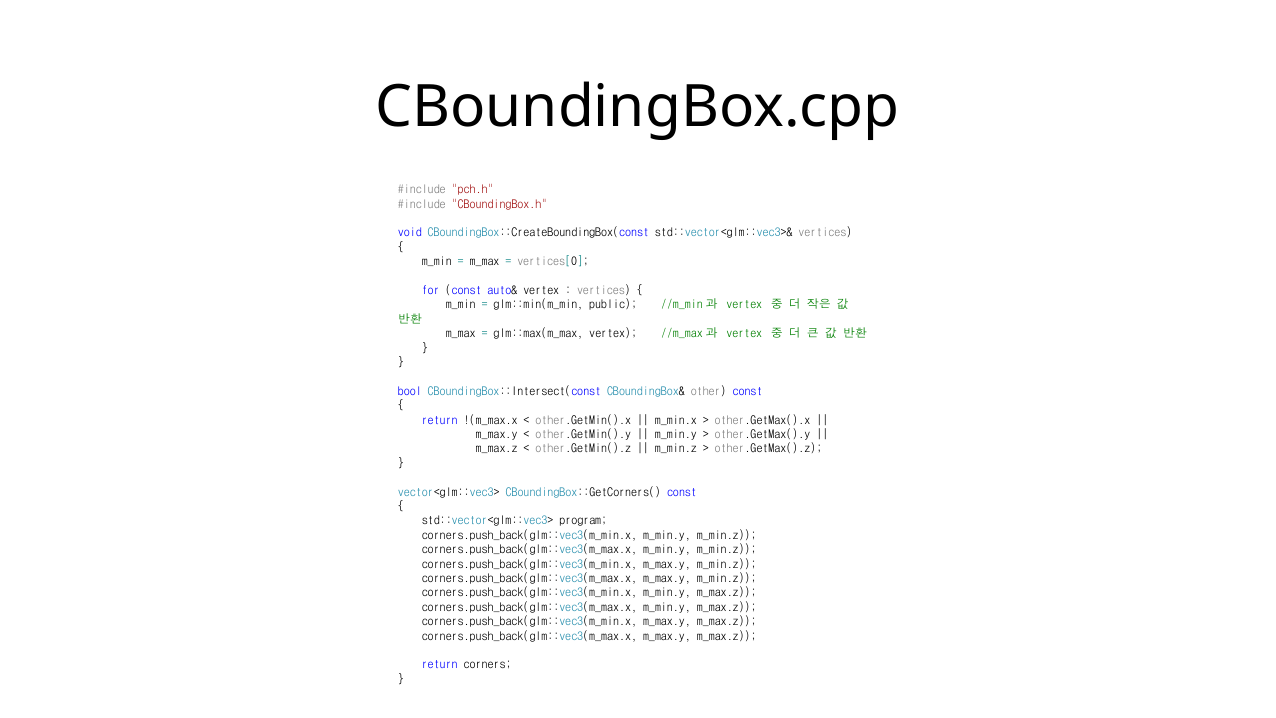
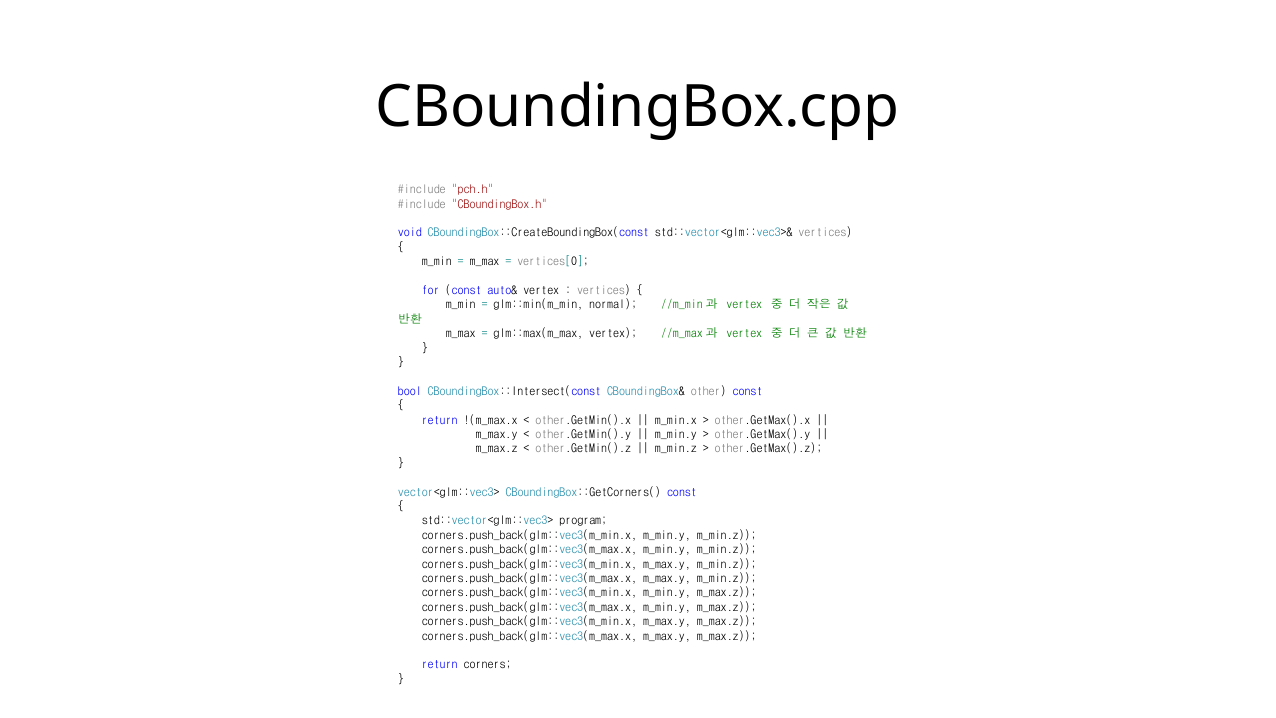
public: public -> normal (613, 305)
